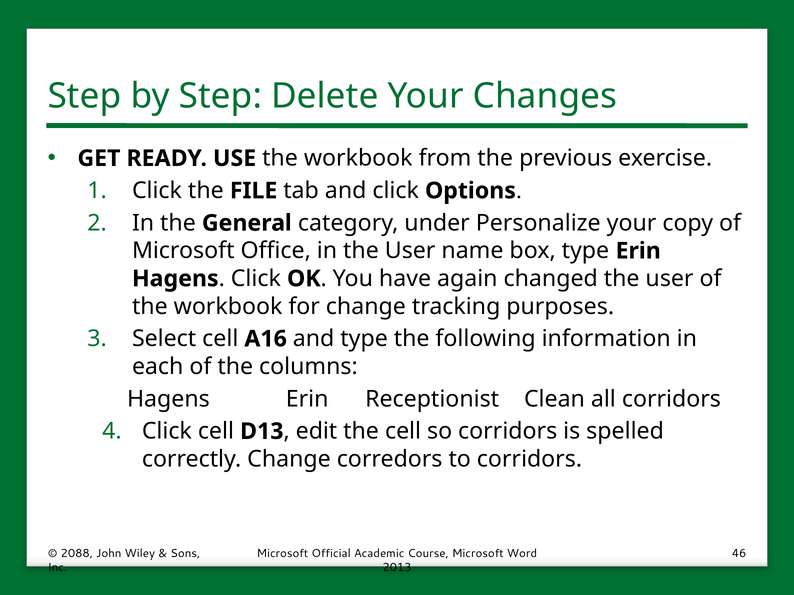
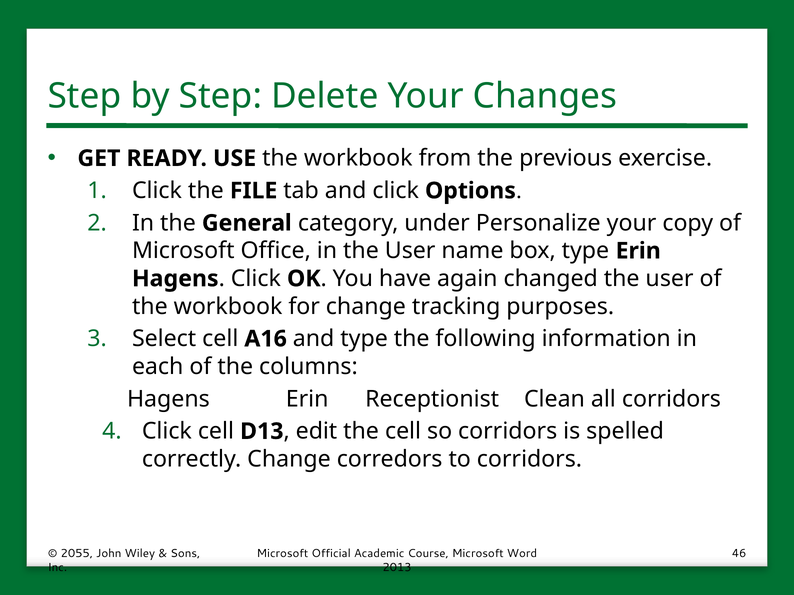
2088: 2088 -> 2055 (77, 554)
